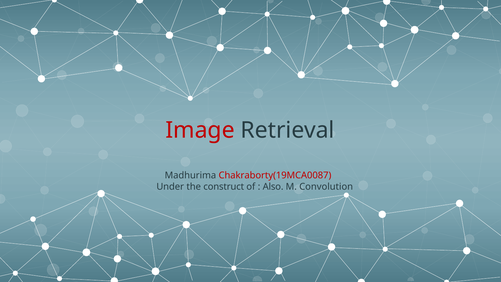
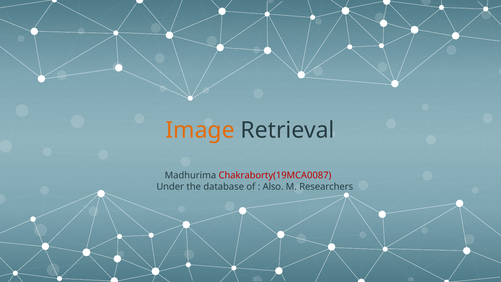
Image colour: red -> orange (200, 130)
construct: construct -> database (224, 187)
Convolution: Convolution -> Researchers (326, 187)
